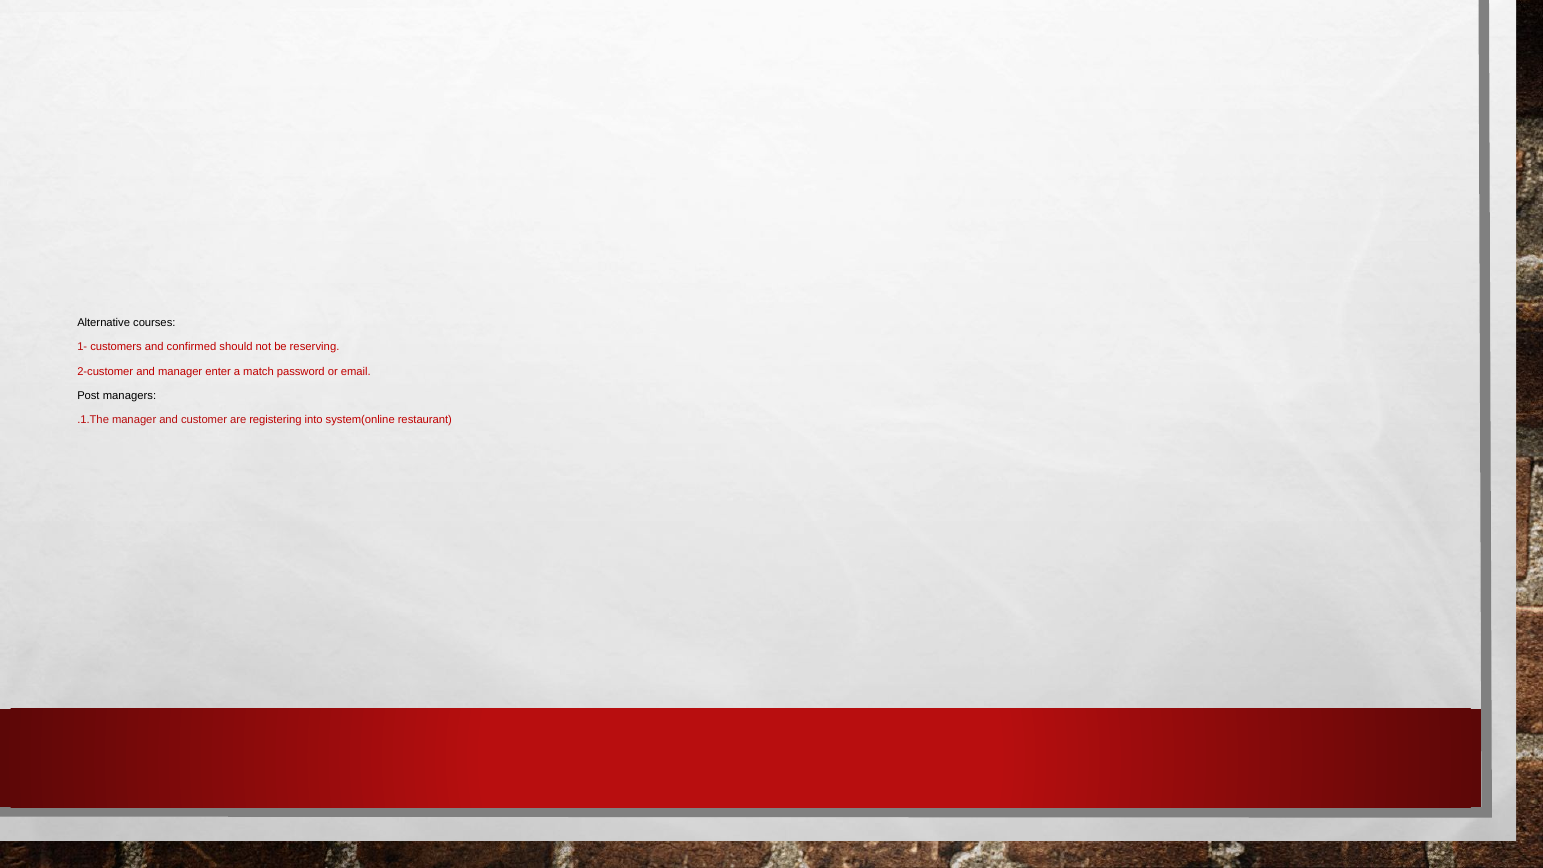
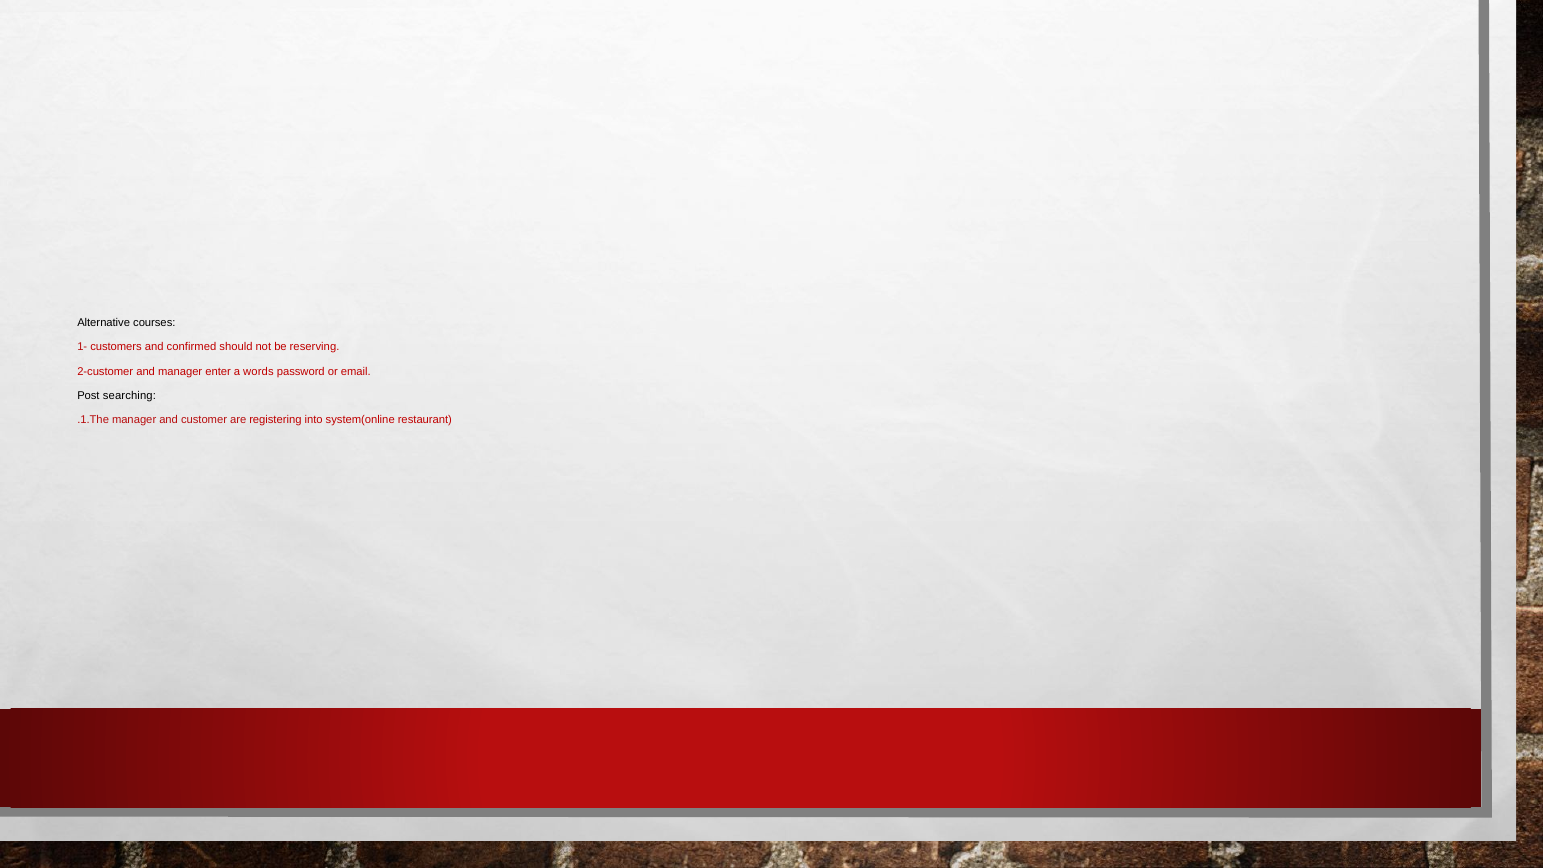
match: match -> words (258, 371)
managers: managers -> searching (129, 396)
